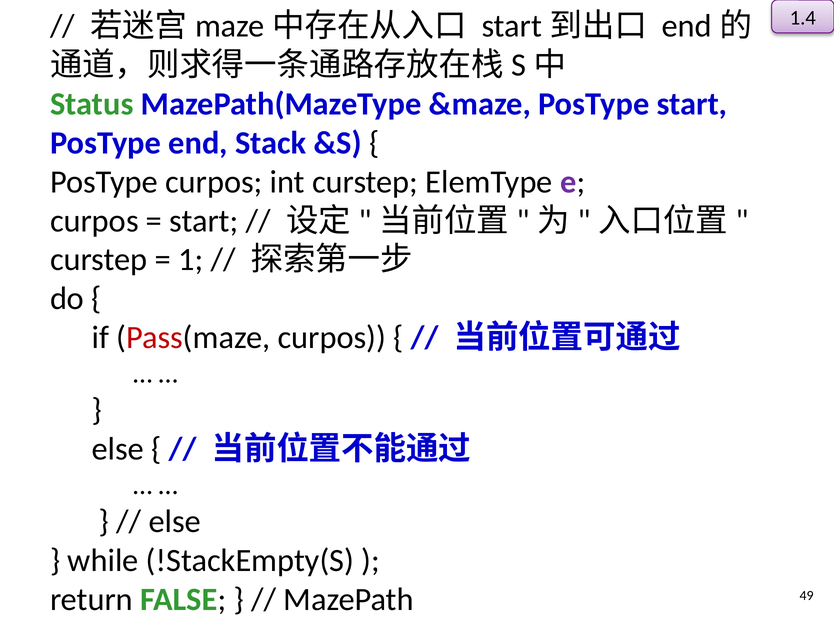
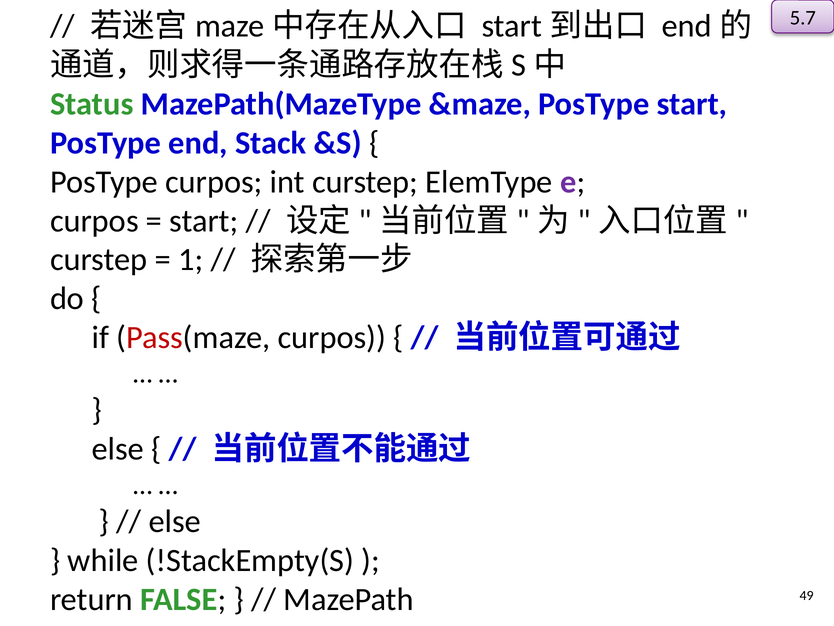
1.4: 1.4 -> 5.7 (803, 18)
